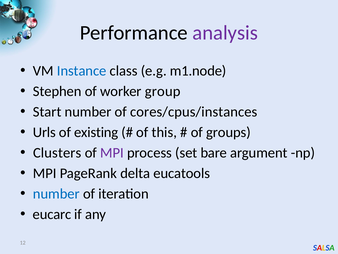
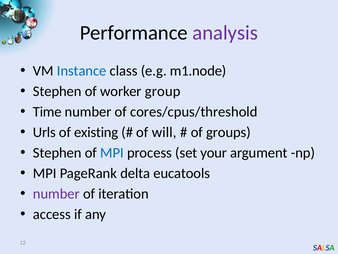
Start: Start -> Time (47, 112)
cores/cpus/instances: cores/cpus/instances -> cores/cpus/threshold (194, 112)
this: this -> will (164, 132)
Clusters: Clusters -> Stephen (57, 153)
MPI colour: purple -> blue (112, 153)
bare: bare -> your (214, 153)
number colour: blue -> purple (56, 193)
eucarc: eucarc -> access (52, 214)
